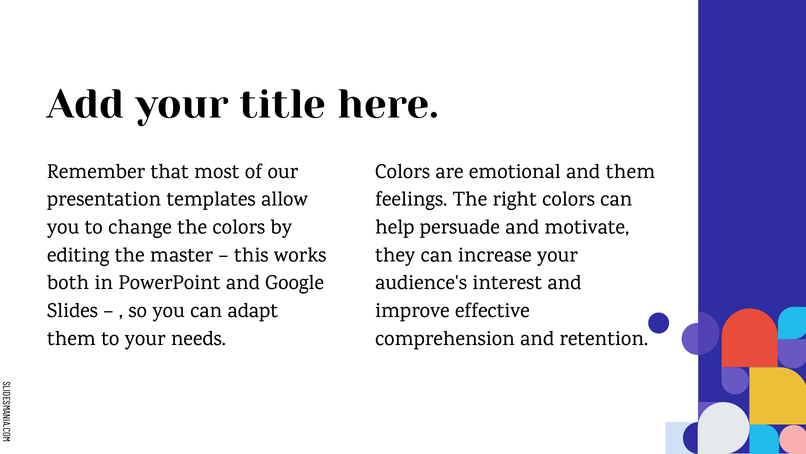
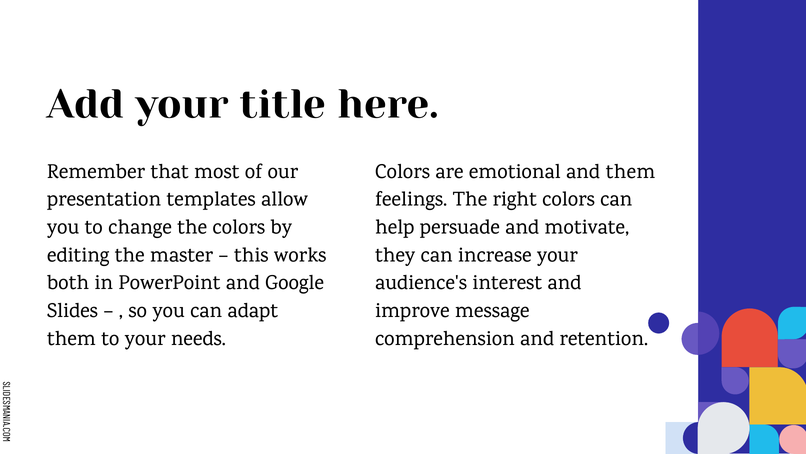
effective: effective -> message (492, 310)
